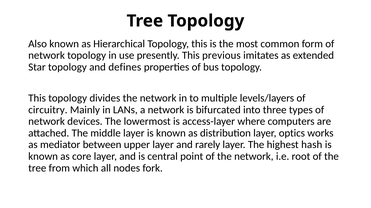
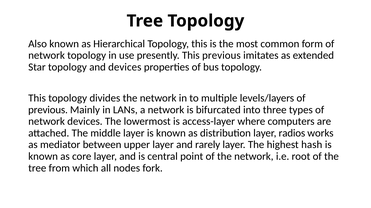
and defines: defines -> devices (125, 67)
circuitry: circuitry -> previous (48, 110)
optics: optics -> radios (292, 133)
